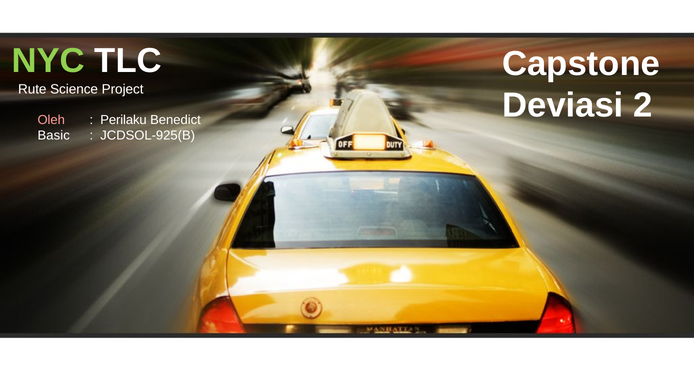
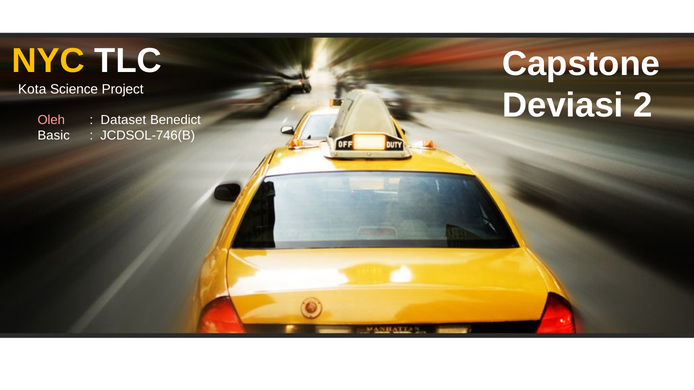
NYC colour: light green -> yellow (48, 61)
Rute: Rute -> Kota (32, 89)
Perilaku: Perilaku -> Dataset (123, 120)
JCDSOL-925(B: JCDSOL-925(B -> JCDSOL-746(B (148, 136)
